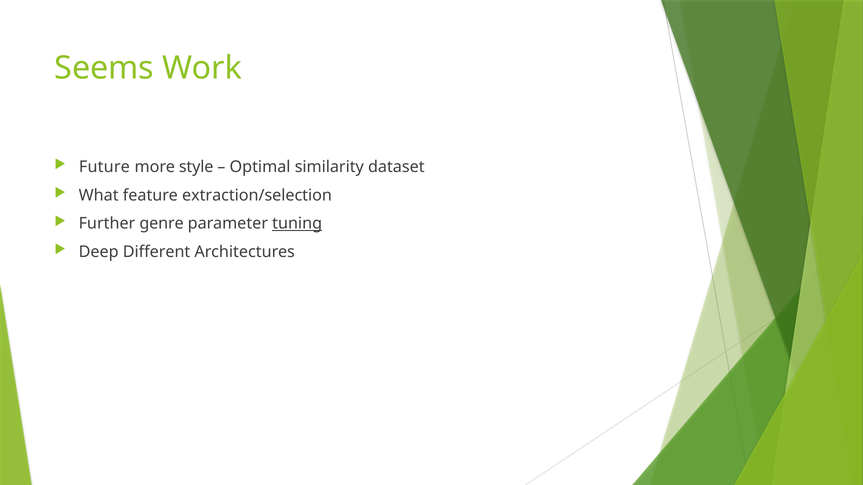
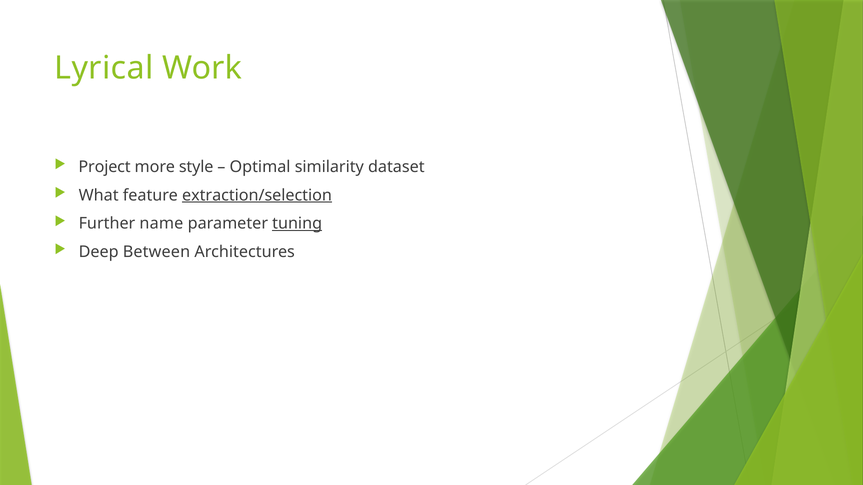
Seems: Seems -> Lyrical (104, 68)
Future: Future -> Project (105, 167)
extraction/selection underline: none -> present (257, 195)
genre: genre -> name (161, 224)
Different: Different -> Between (156, 252)
